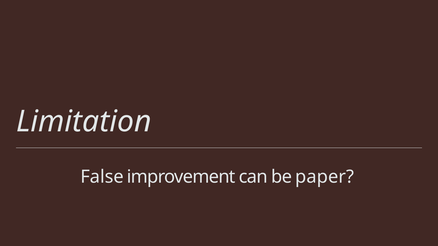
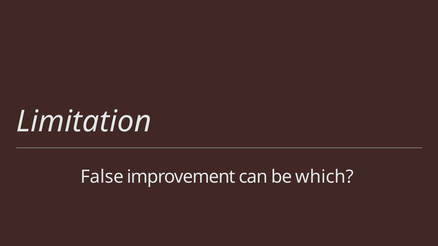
paper: paper -> which (325, 177)
